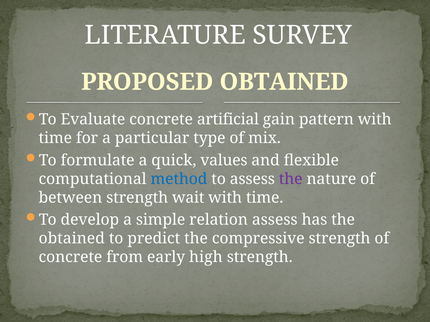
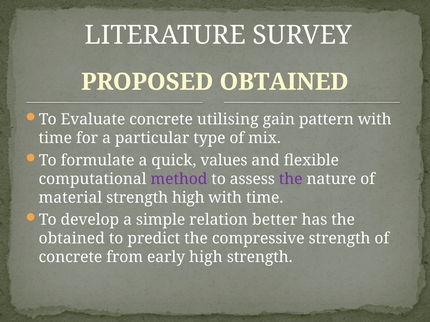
artificial: artificial -> utilising (228, 120)
method colour: blue -> purple (179, 179)
between: between -> material (70, 198)
strength wait: wait -> high (188, 198)
relation assess: assess -> better (275, 220)
